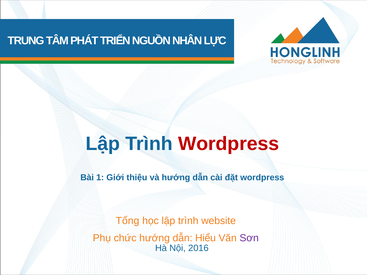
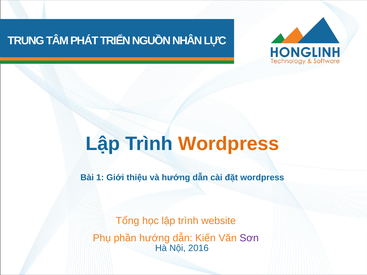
Wordpress colour: red -> orange (229, 144)
chức: chức -> phần (125, 238)
Hiểu: Hiểu -> Kiến (205, 238)
